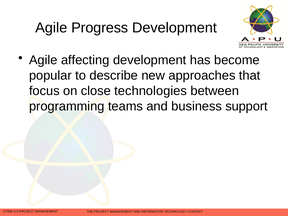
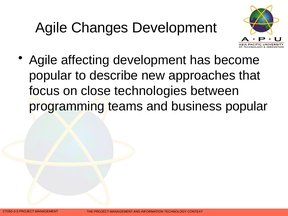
Progress: Progress -> Changes (100, 28)
business support: support -> popular (246, 106)
